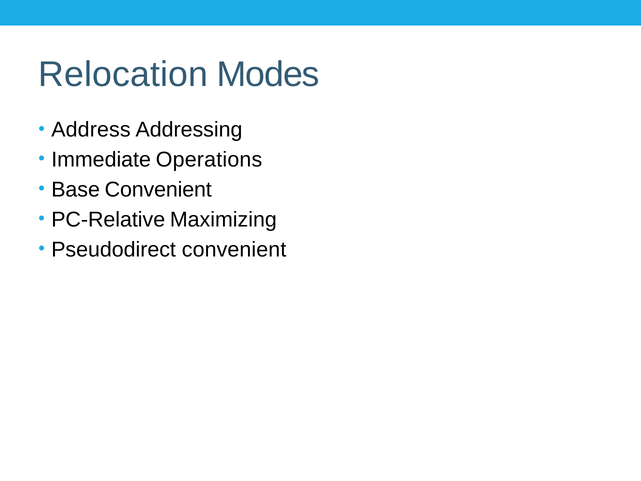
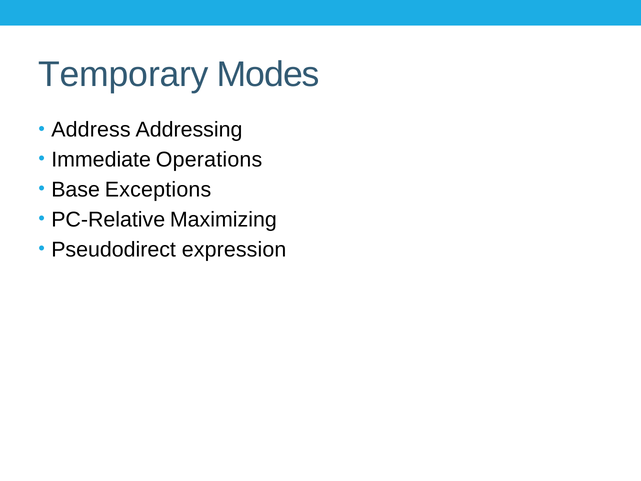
Relocation: Relocation -> Temporary (124, 75)
Base Convenient: Convenient -> Exceptions (158, 190)
Pseudodirect convenient: convenient -> expression (234, 249)
